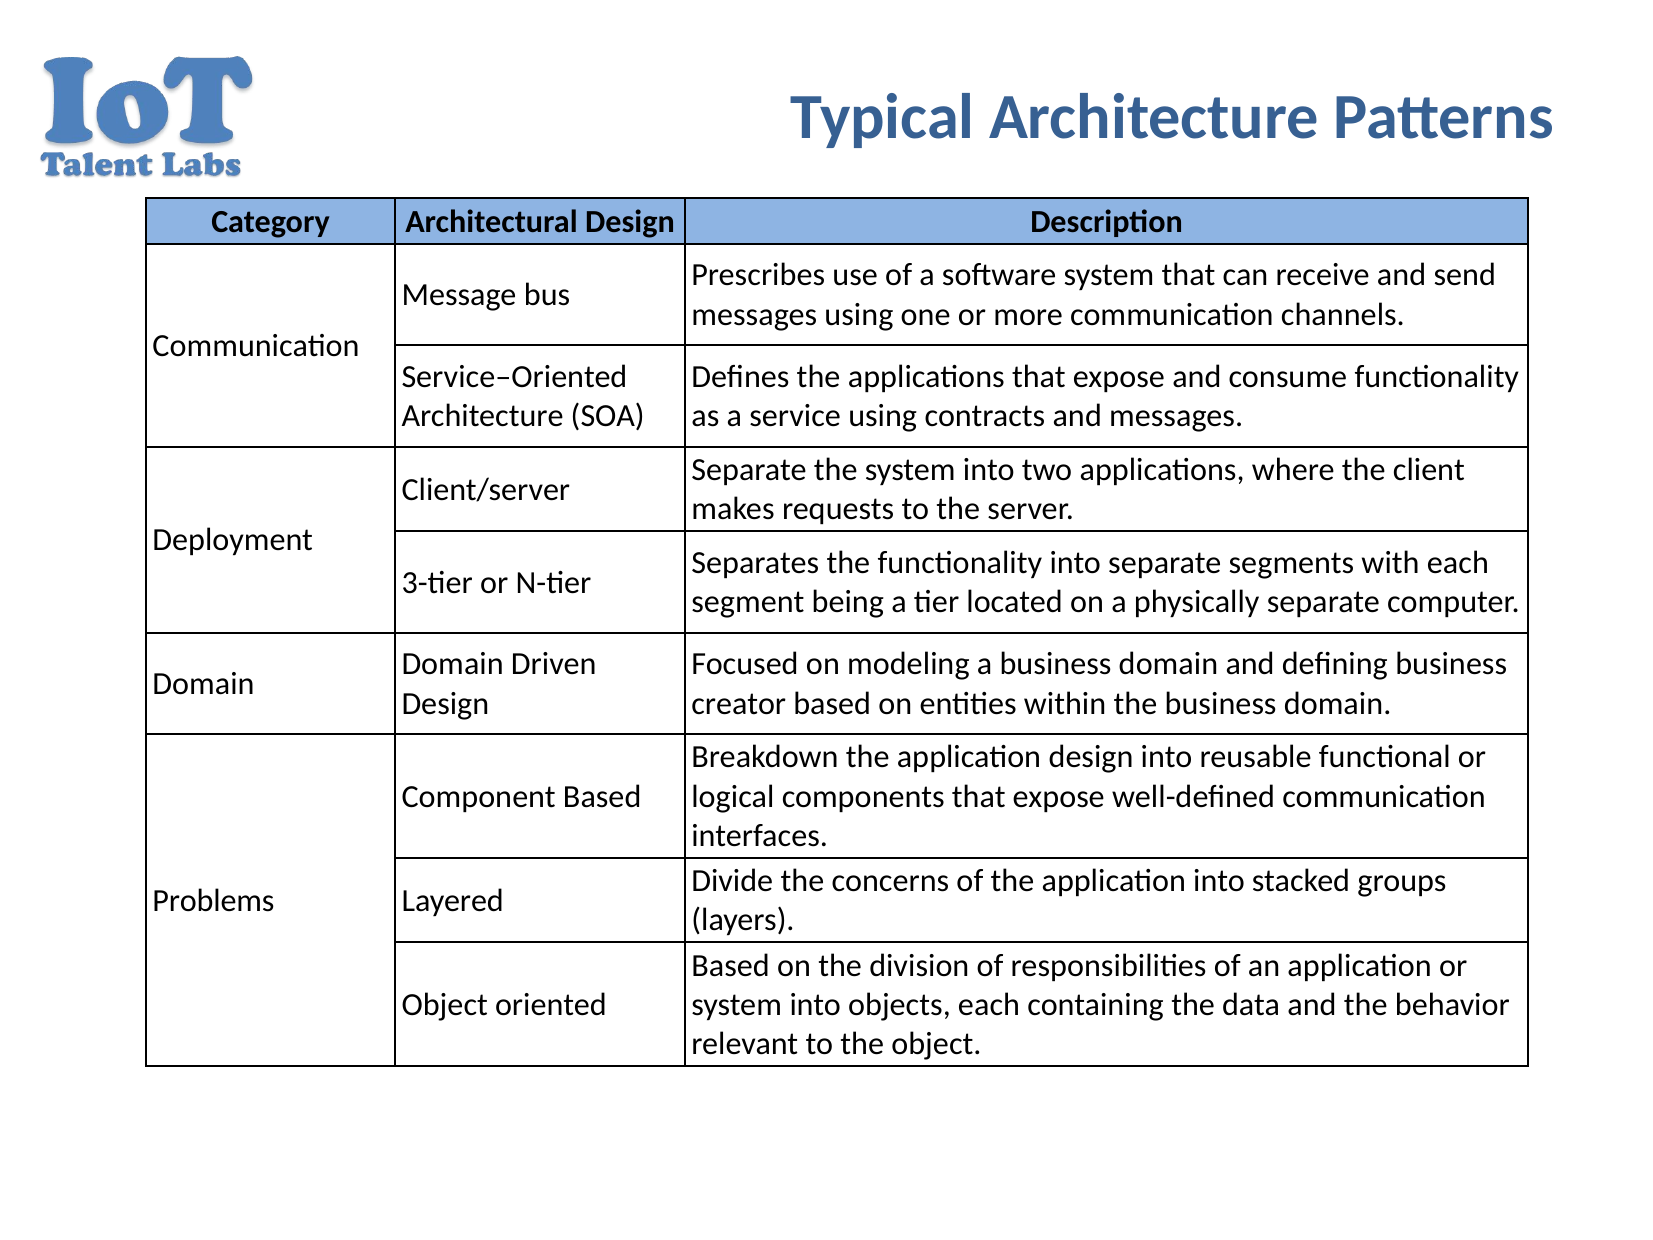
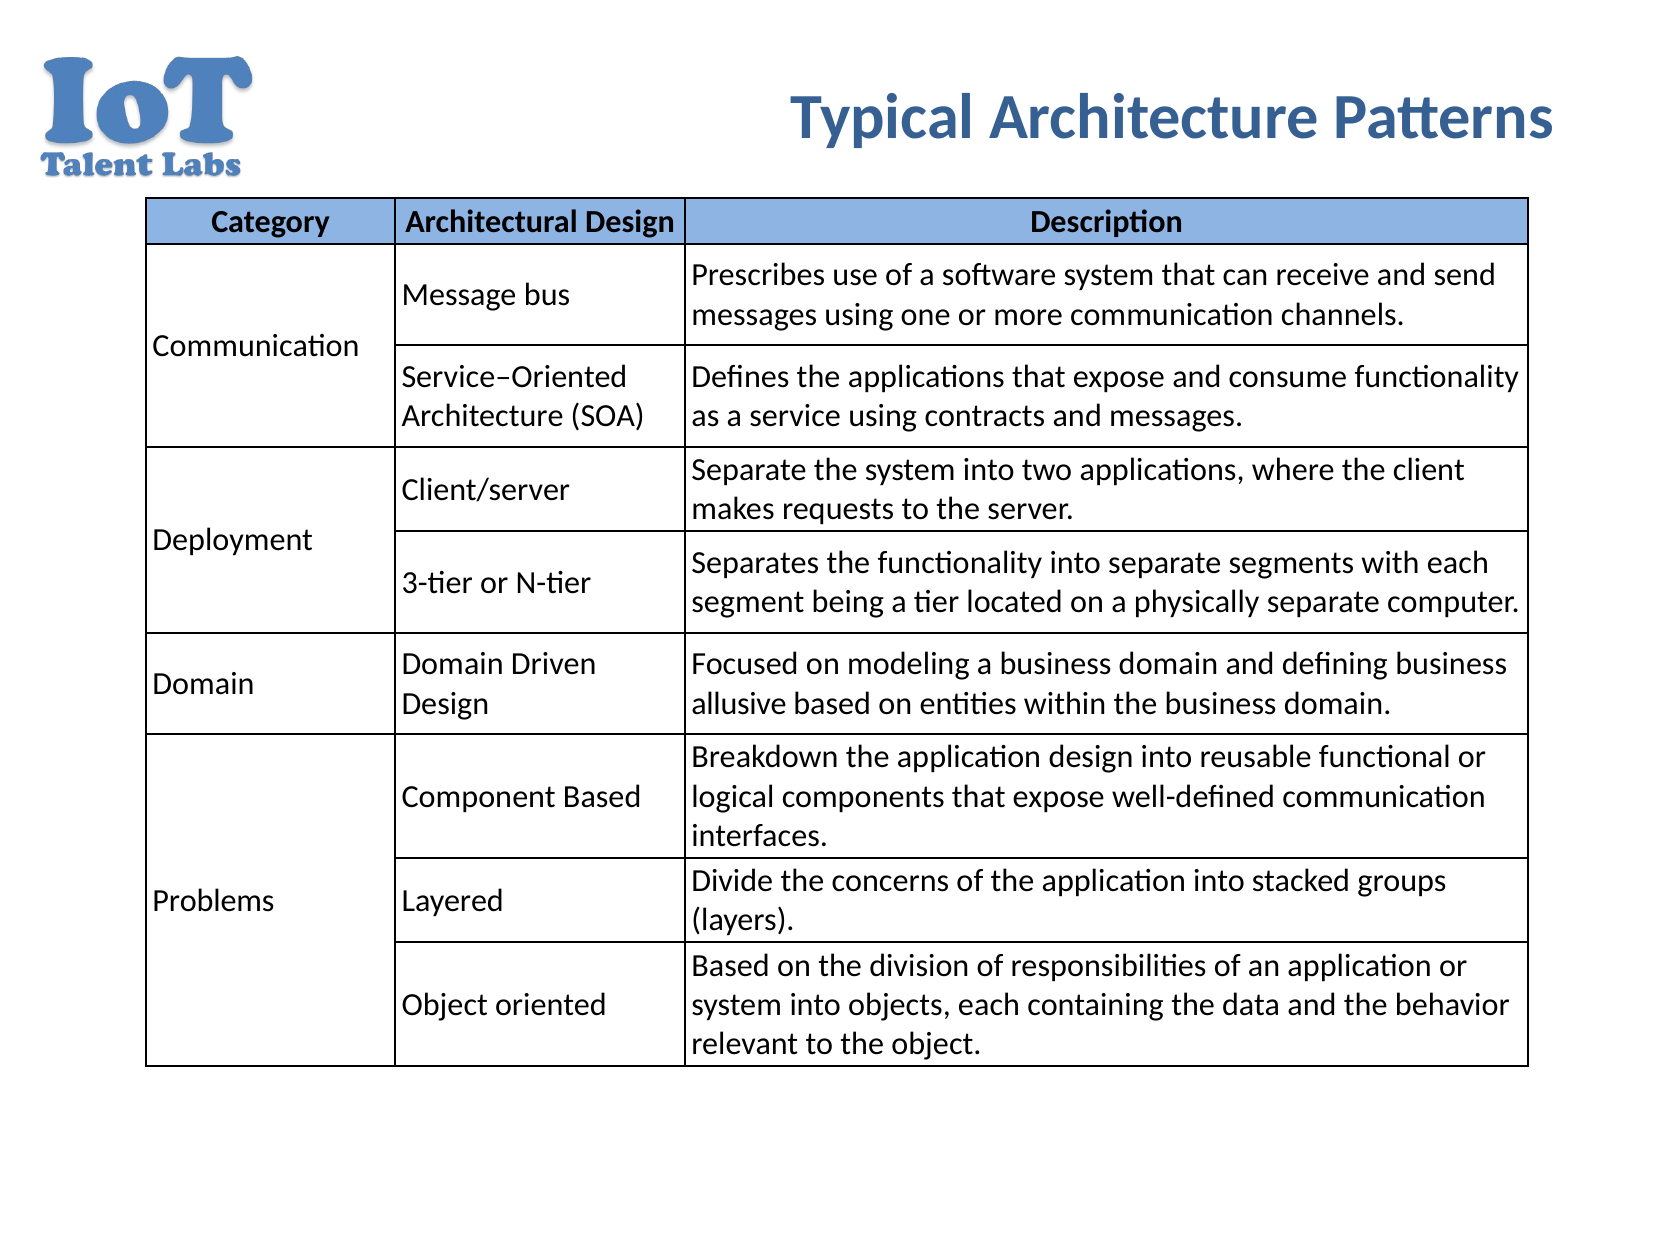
creator: creator -> allusive (739, 703)
